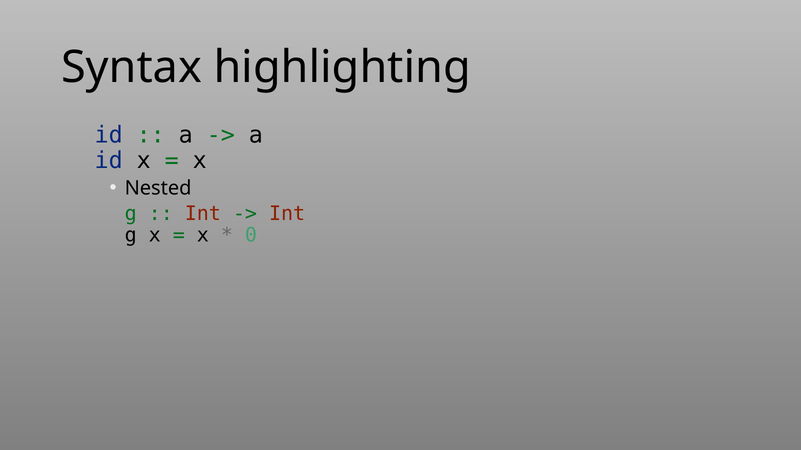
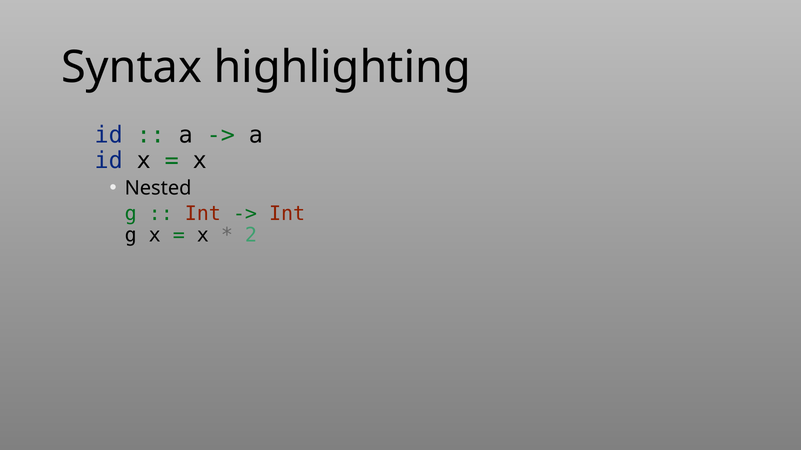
0: 0 -> 2 (251, 236)
